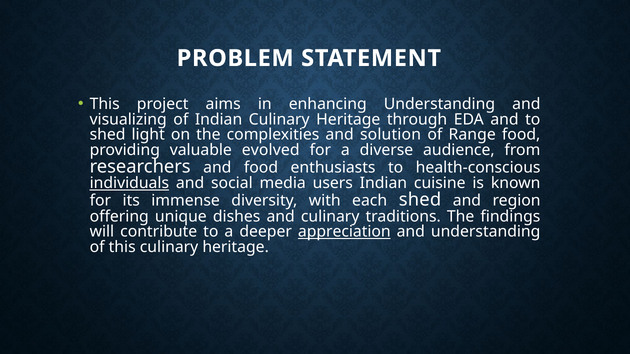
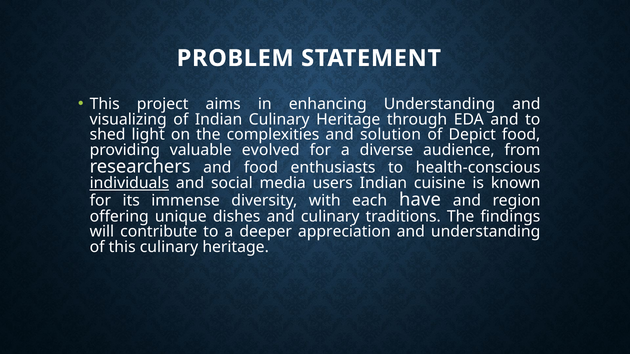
Range: Range -> Depict (472, 135)
each shed: shed -> have (420, 200)
appreciation underline: present -> none (344, 232)
